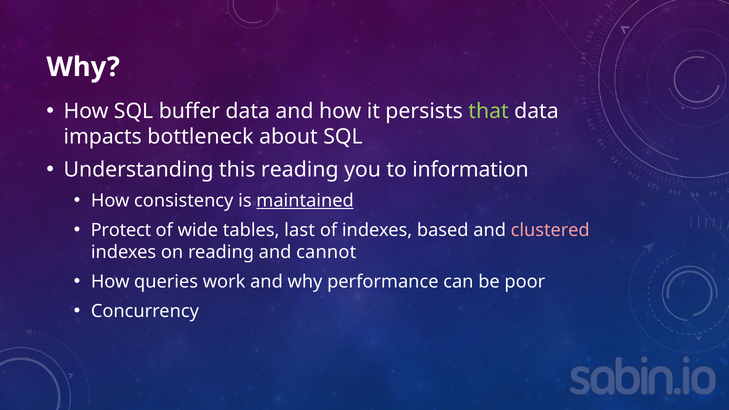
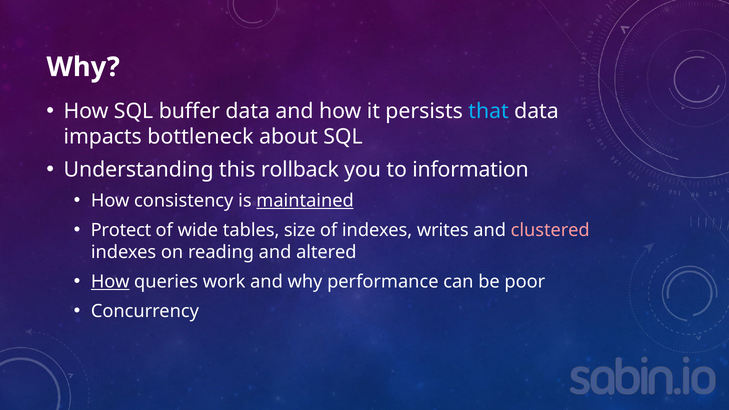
that colour: light green -> light blue (489, 111)
this reading: reading -> rollback (300, 170)
last: last -> size (300, 230)
based: based -> writes (443, 230)
cannot: cannot -> altered (326, 252)
How underline: none -> present (110, 282)
